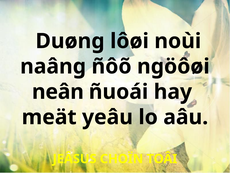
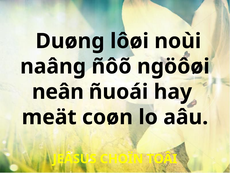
yeâu: yeâu -> coøn (107, 117)
